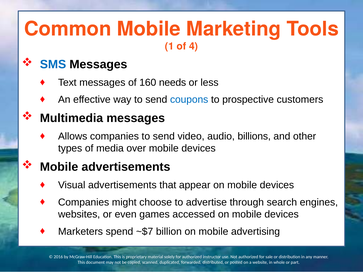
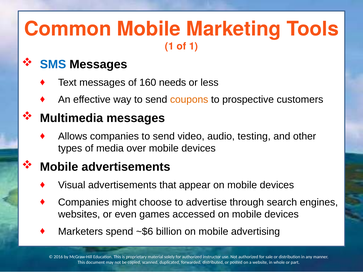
of 4: 4 -> 1 (193, 46)
coupons colour: blue -> orange (189, 100)
billions: billions -> testing (254, 136)
~$7: ~$7 -> ~$6 (145, 232)
